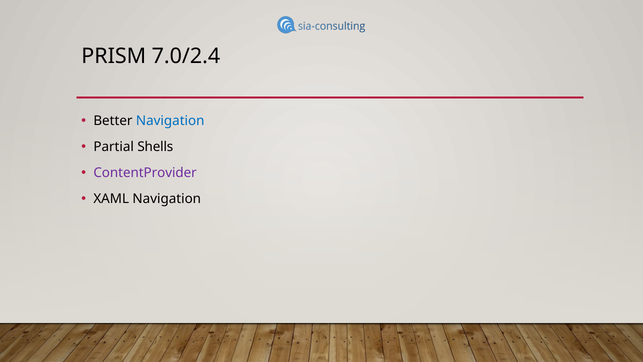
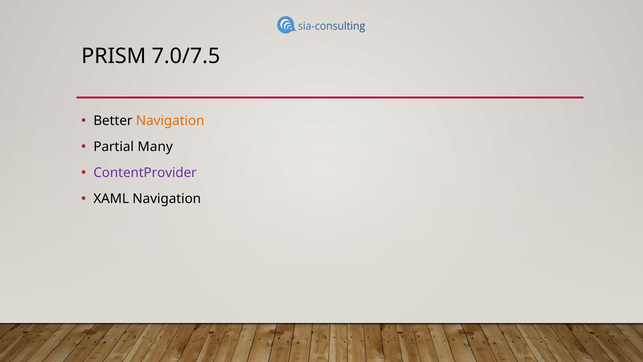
7.0/2.4: 7.0/2.4 -> 7.0/7.5 (186, 56)
Navigation colour: blue -> orange (170, 121)
Shells: Shells -> Many (155, 147)
